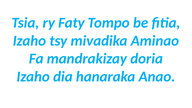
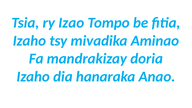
Faty: Faty -> Izao (71, 23)
